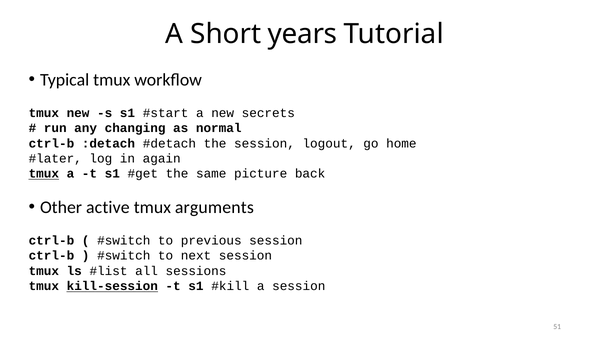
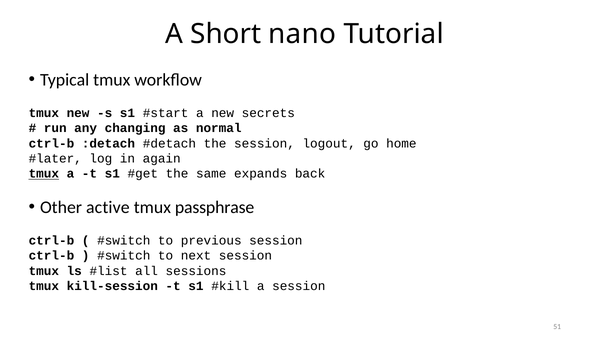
years: years -> nano (302, 34)
picture: picture -> expands (261, 174)
arguments: arguments -> passphrase (215, 208)
kill-session underline: present -> none (112, 287)
